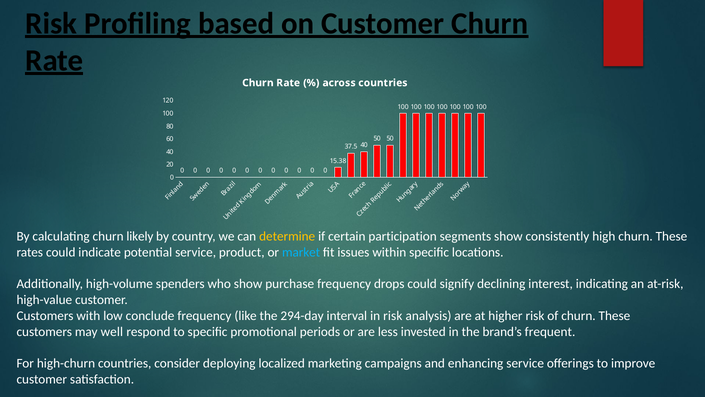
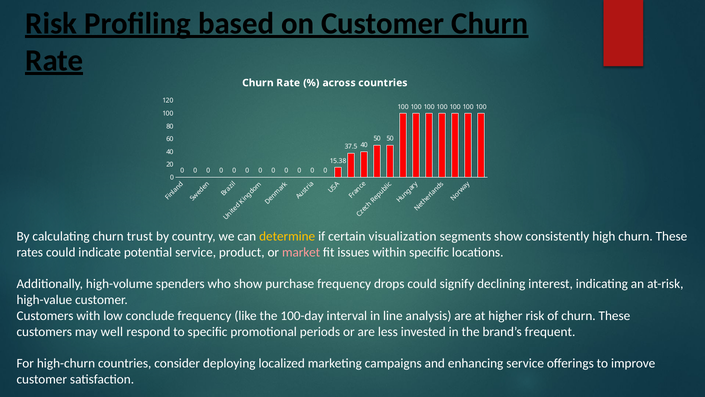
likely: likely -> trust (140, 236)
participation: participation -> visualization (403, 236)
market colour: light blue -> pink (301, 252)
294-day: 294-day -> 100-day (302, 315)
in risk: risk -> line (393, 315)
